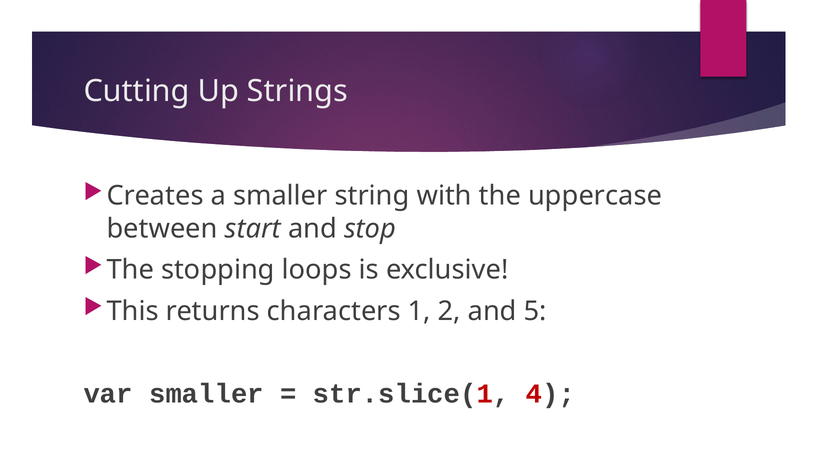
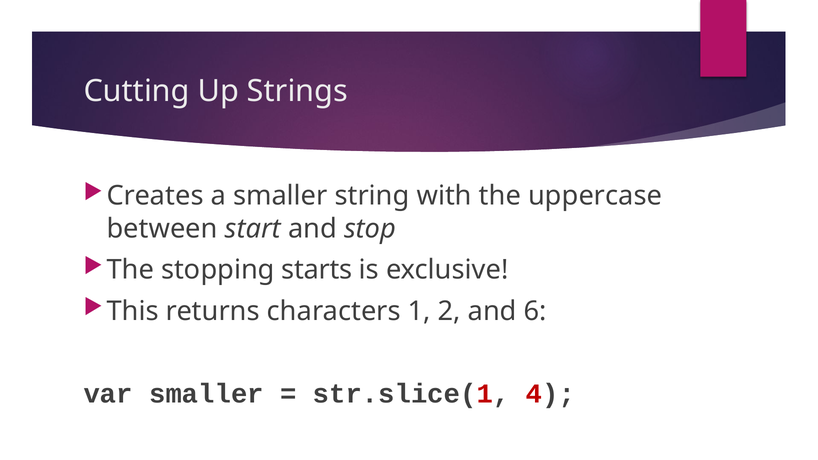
loops: loops -> starts (317, 270)
5: 5 -> 6 (535, 311)
